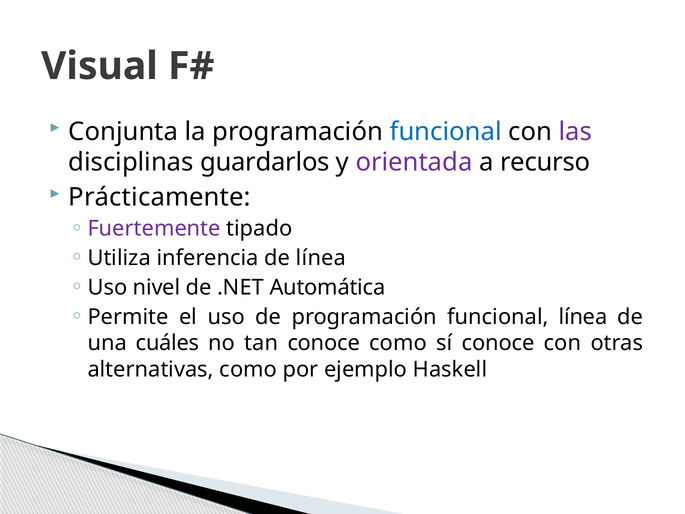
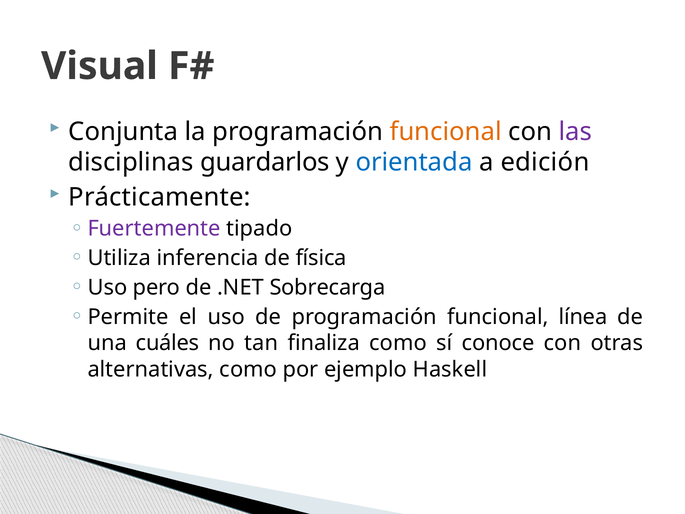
funcional colour: blue -> orange (446, 132)
orientada colour: purple -> blue (414, 162)
recurso: recurso -> edición (545, 162)
de línea: línea -> física (321, 258)
nivel: nivel -> pero (157, 287)
Automática: Automática -> Sobrecarga (328, 287)
tan conoce: conoce -> finaliza (324, 343)
